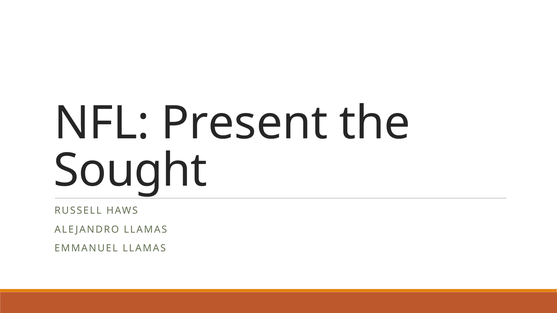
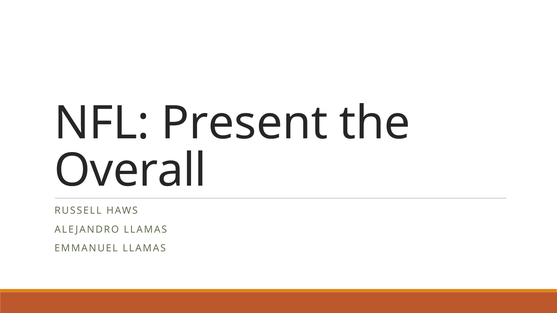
Sought: Sought -> Overall (130, 171)
